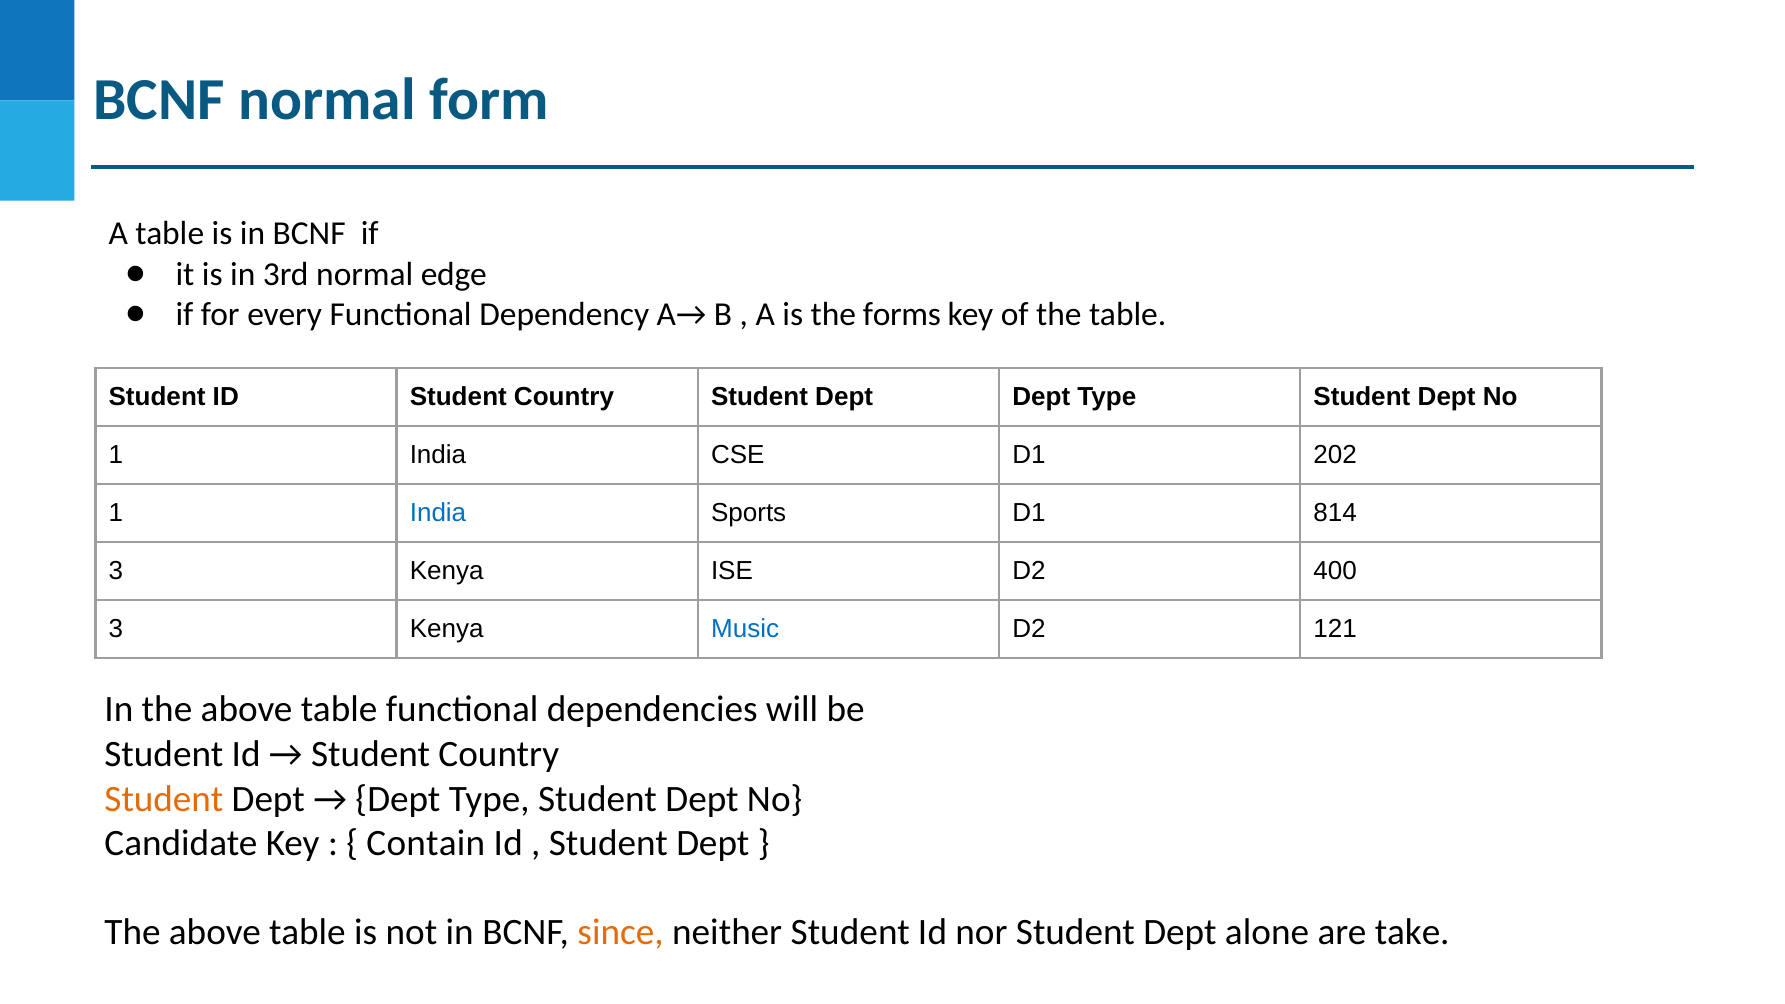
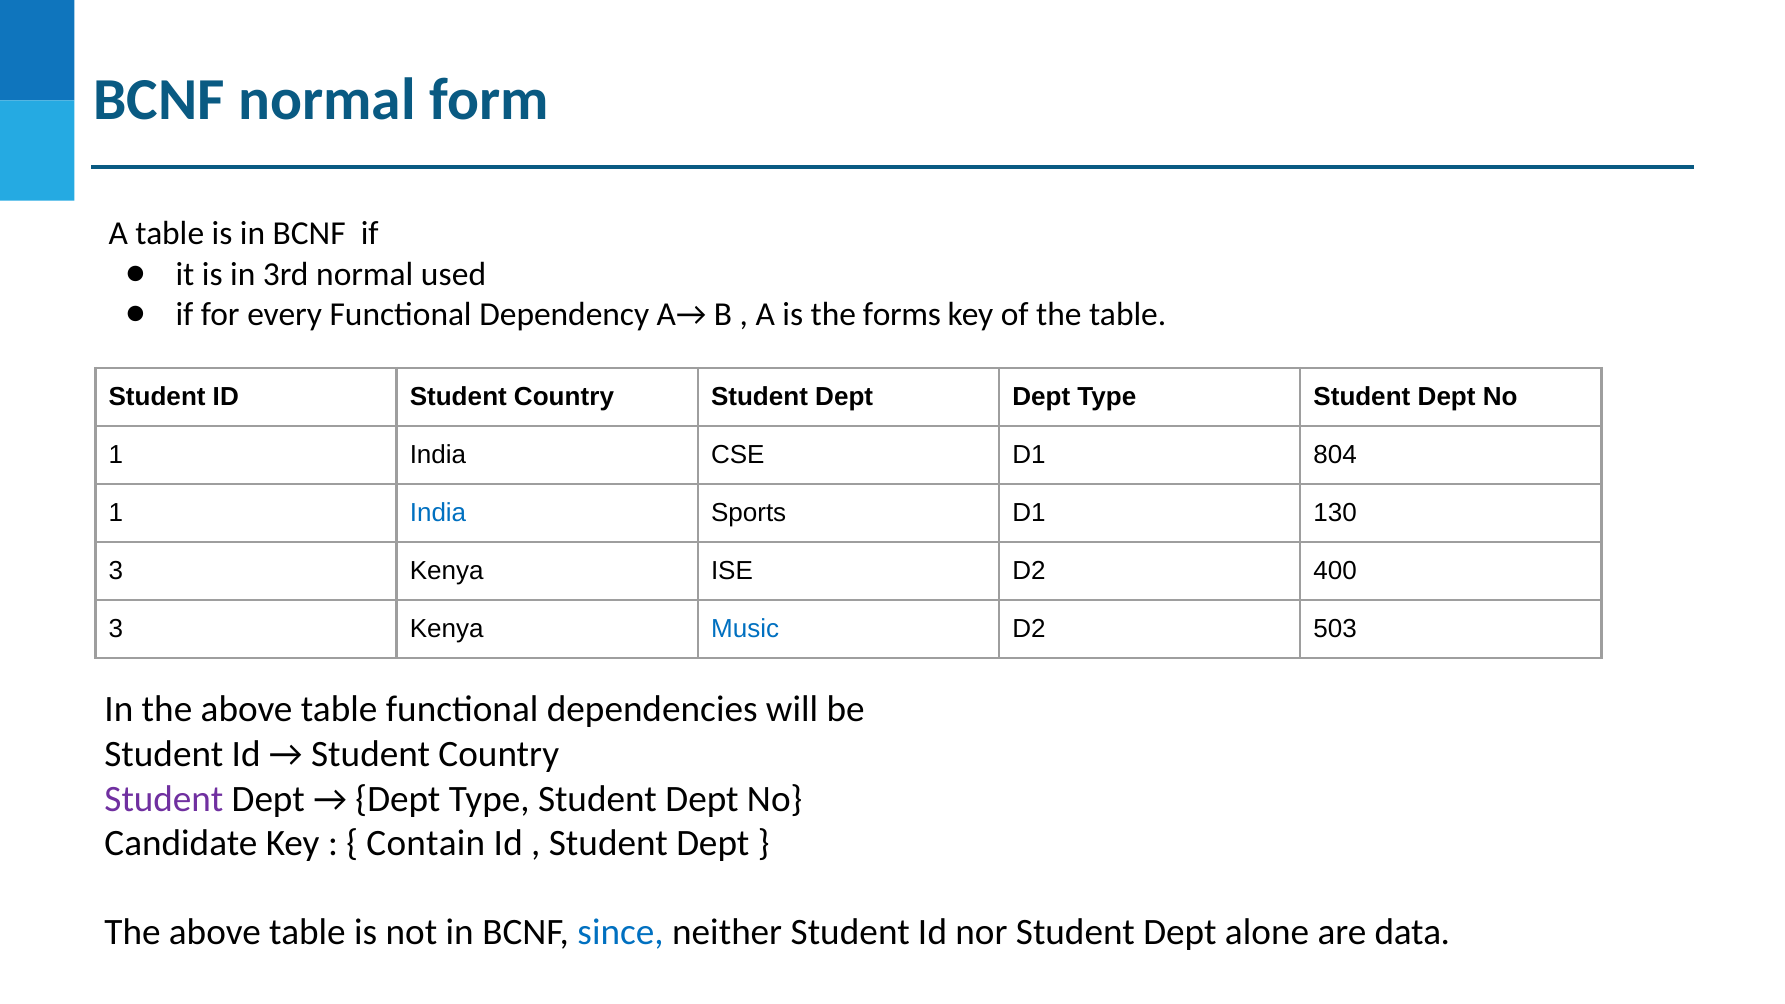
edge: edge -> used (454, 274)
202: 202 -> 804 (1335, 455)
814: 814 -> 130 (1335, 513)
121: 121 -> 503 (1335, 629)
Student colour: orange -> purple (164, 799)
since colour: orange -> blue (621, 933)
take: take -> data (1412, 933)
